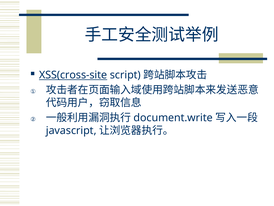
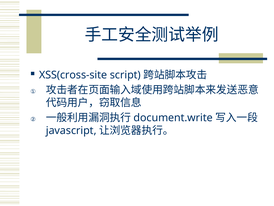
XSS(cross-site underline: present -> none (73, 75)
